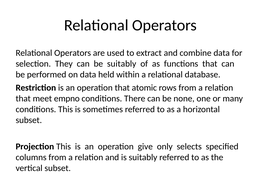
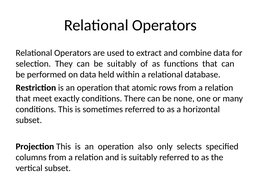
empno: empno -> exactly (67, 99)
give: give -> also (145, 147)
